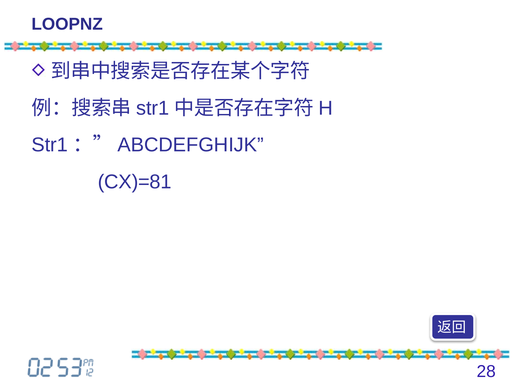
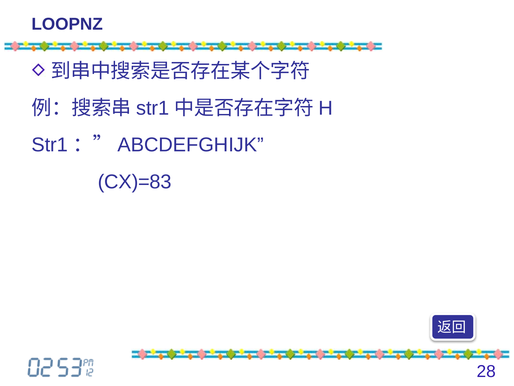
CX)=81: CX)=81 -> CX)=83 (135, 182)
